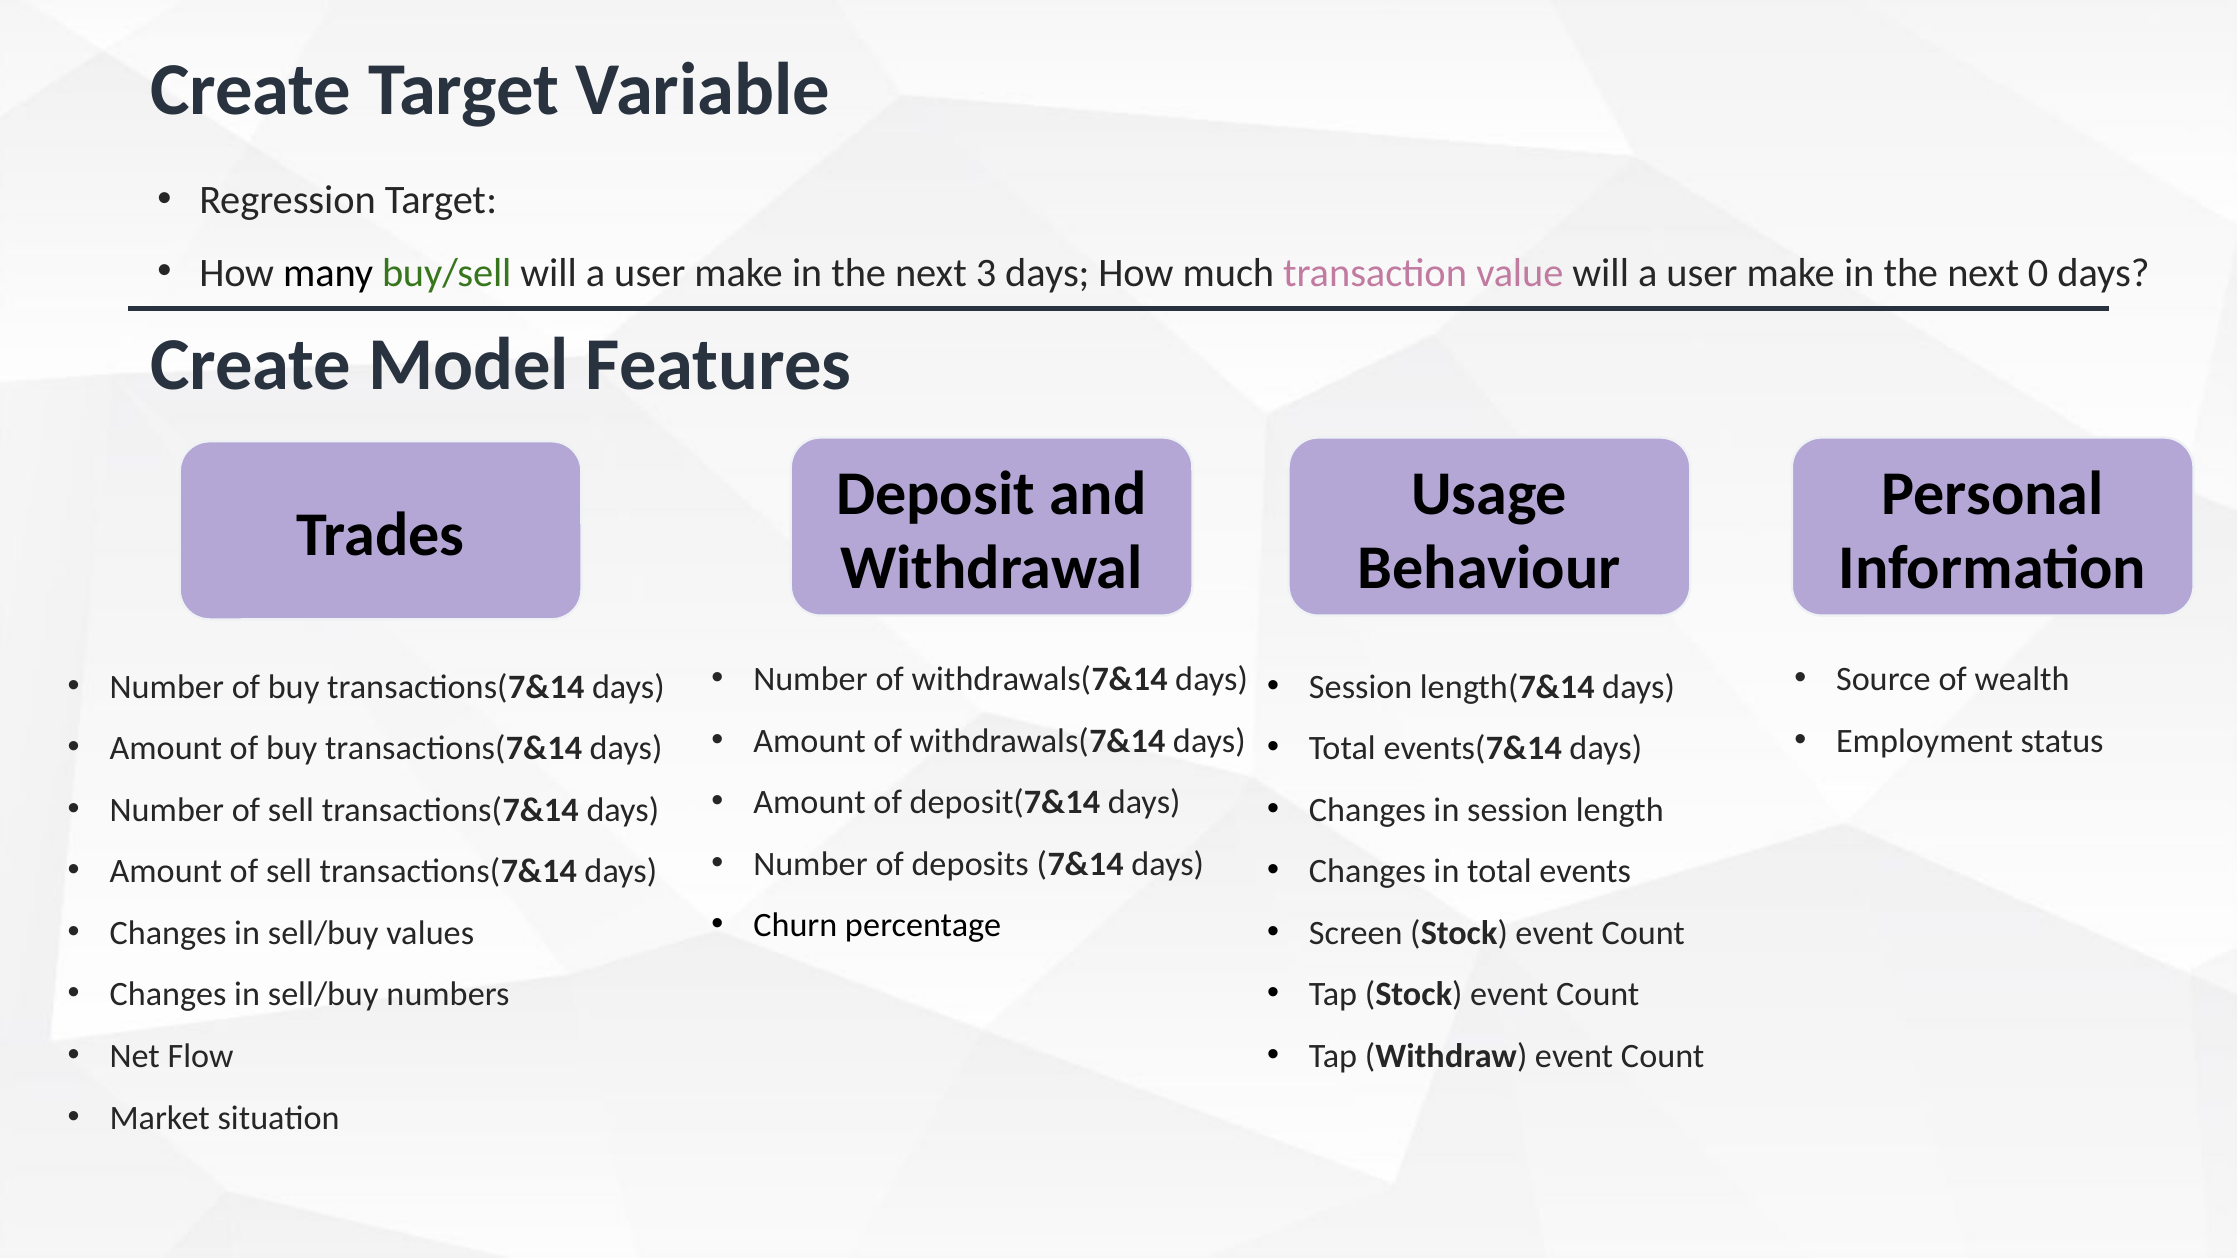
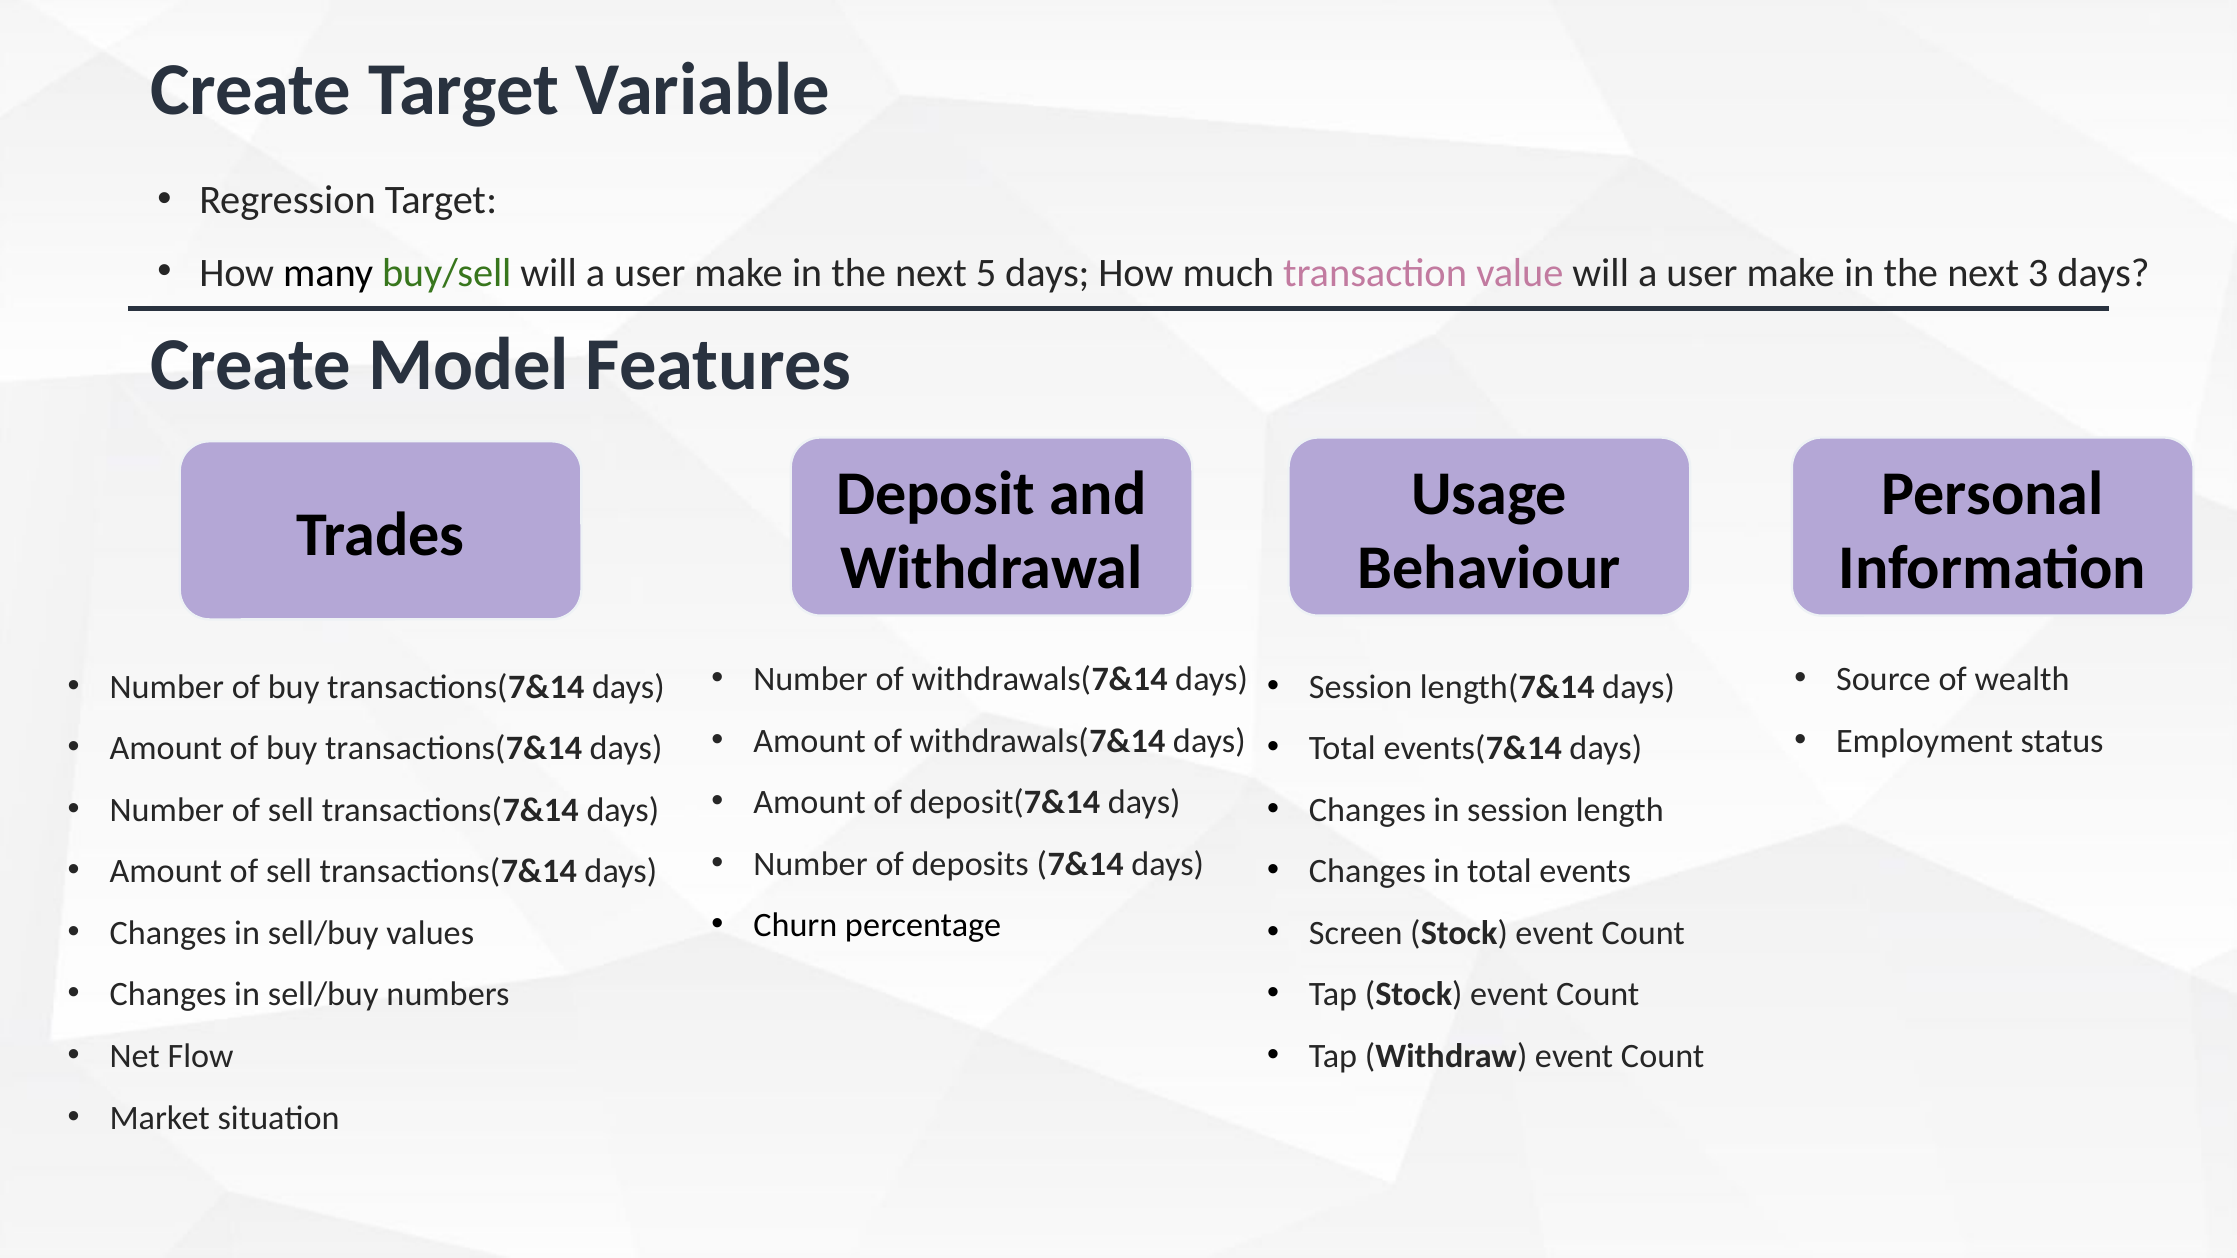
3: 3 -> 5 (986, 273)
0: 0 -> 3 (2038, 273)
